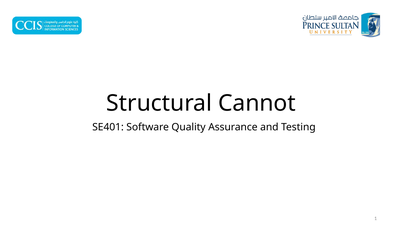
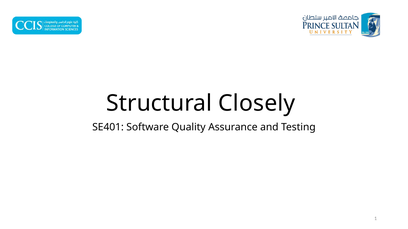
Cannot: Cannot -> Closely (257, 103)
